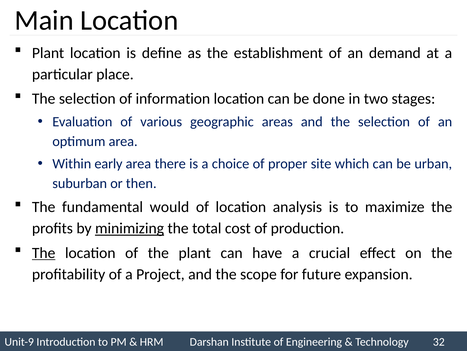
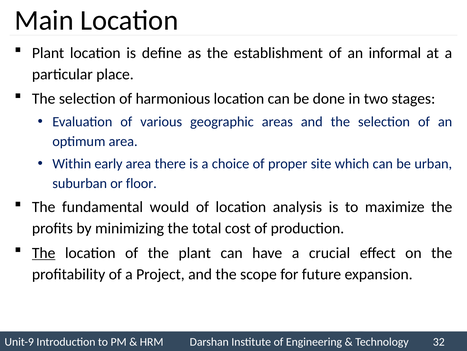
demand: demand -> informal (395, 53)
information: information -> harmonious (173, 99)
then: then -> floor (141, 183)
minimizing underline: present -> none (130, 228)
